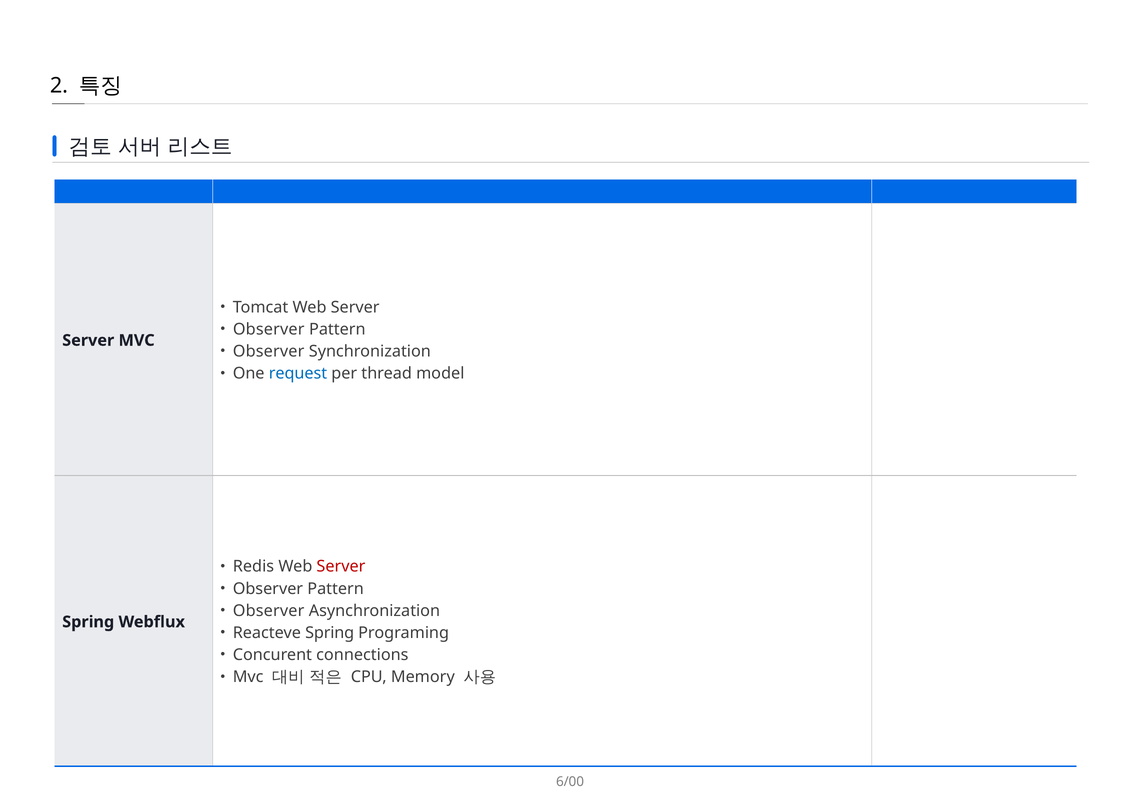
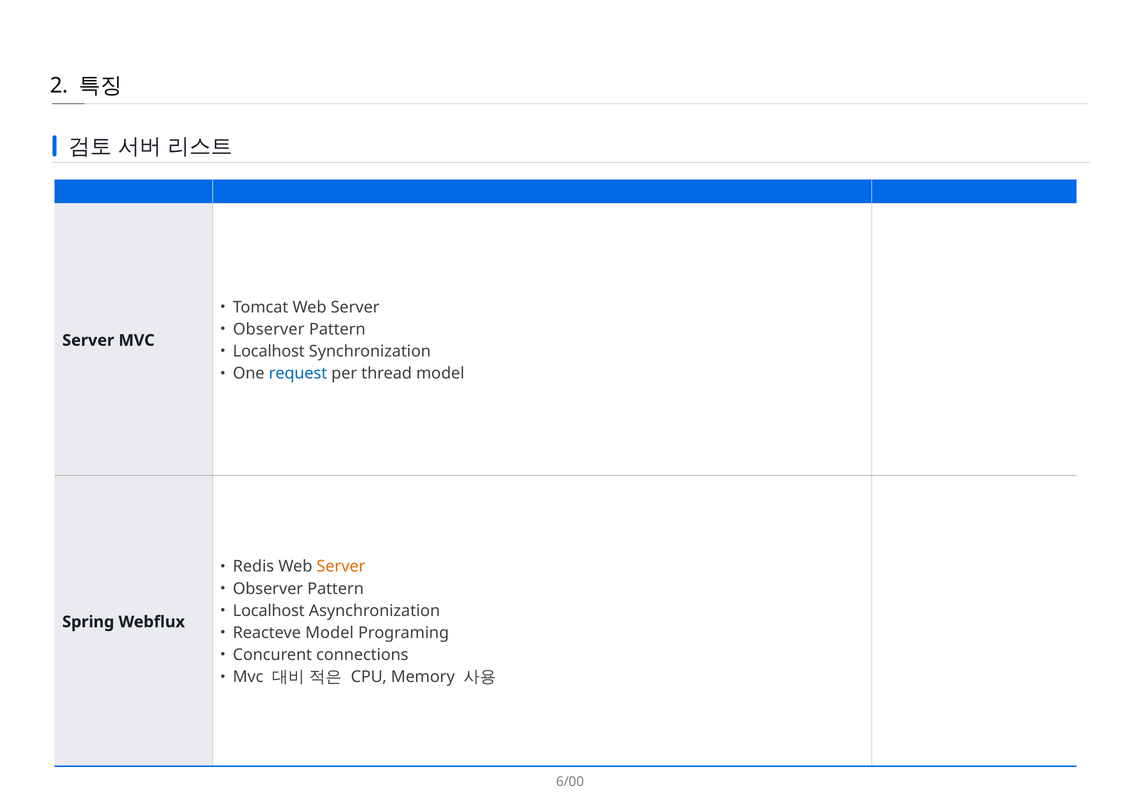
Observer: Observer -> Localhost (269, 351)
Server colour: red -> orange (341, 567)
Observer: Observer -> Localhost (269, 611)
Reacteve Spring: Spring -> Model (330, 633)
